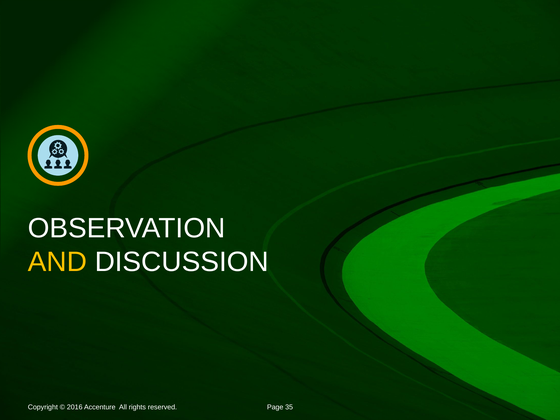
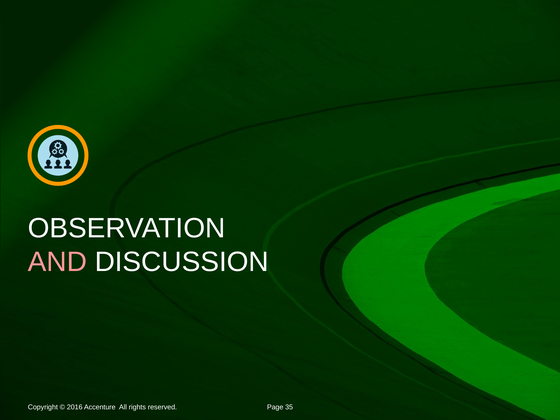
AND colour: yellow -> pink (57, 262)
